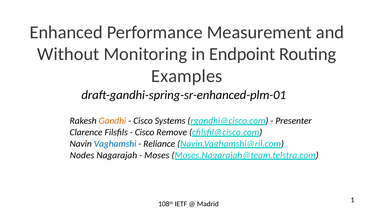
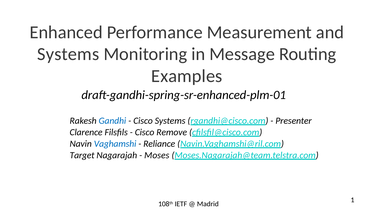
Without: Without -> Systems (68, 54)
Endpoint: Endpoint -> Message (242, 54)
Gandhi colour: orange -> blue (112, 121)
Nodes: Nodes -> Target (82, 155)
